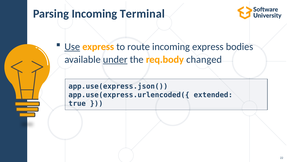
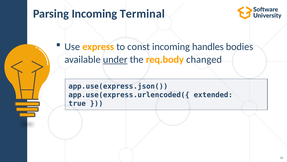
Use underline: present -> none (72, 47)
route: route -> const (139, 47)
incoming express: express -> handles (208, 47)
